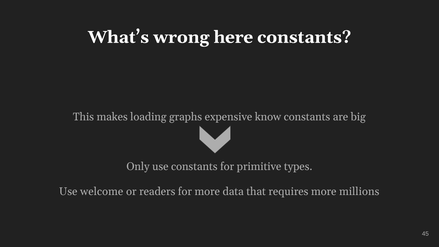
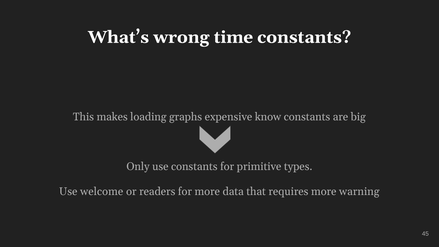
here: here -> time (233, 37)
millions: millions -> warning (359, 192)
